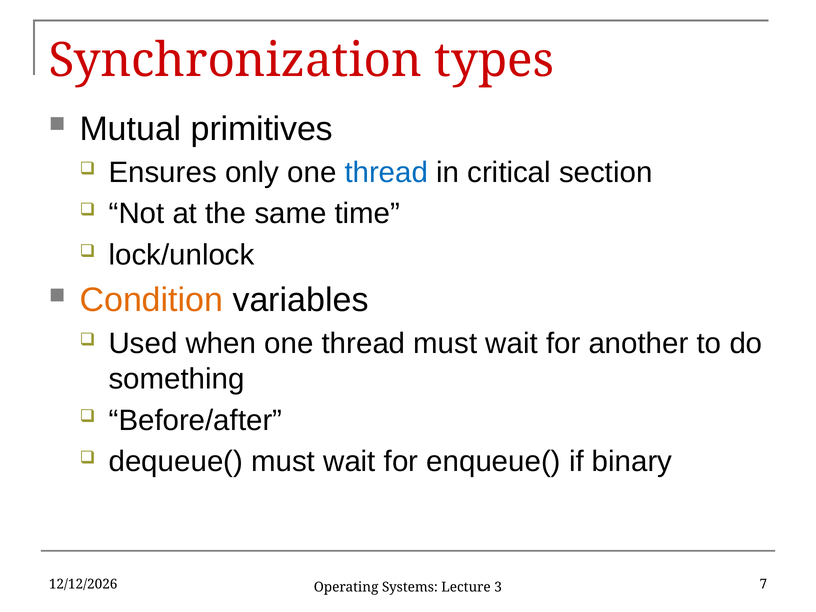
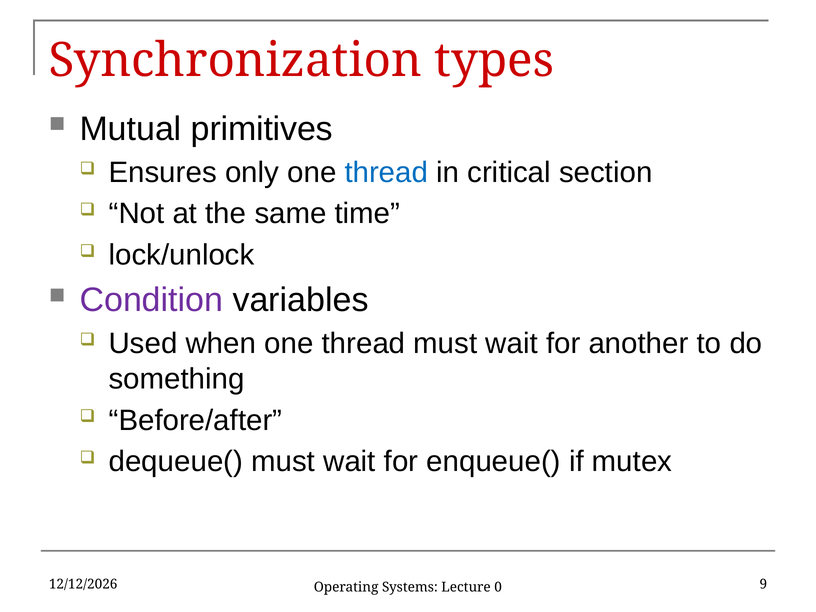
Condition colour: orange -> purple (151, 300)
binary: binary -> mutex (632, 462)
7: 7 -> 9 (763, 584)
3: 3 -> 0 (498, 587)
